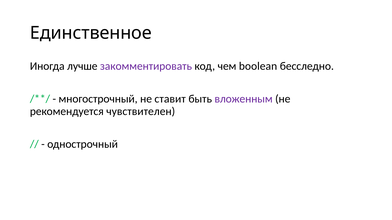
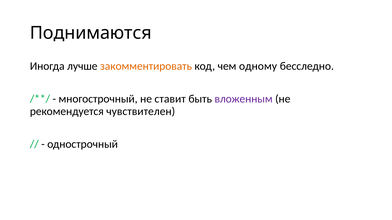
Единственное: Единственное -> Поднимаются (91, 33)
закомментировать colour: purple -> orange (146, 66)
boolean: boolean -> одному (258, 66)
